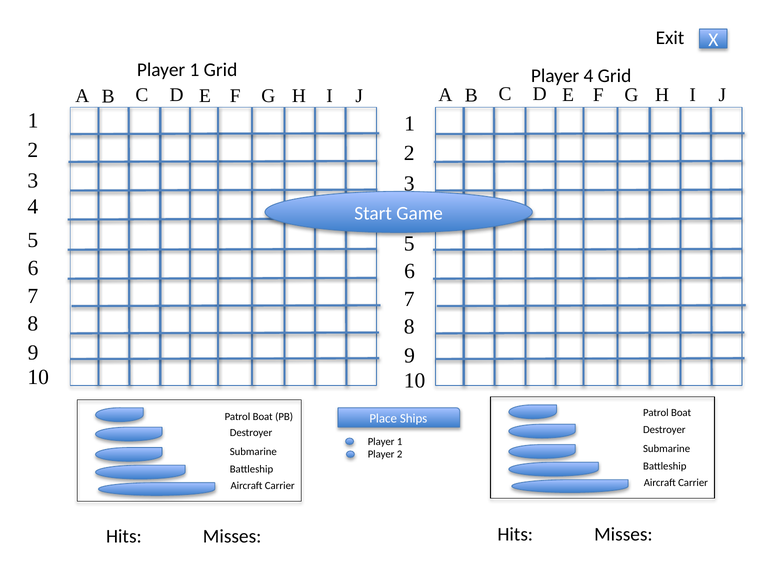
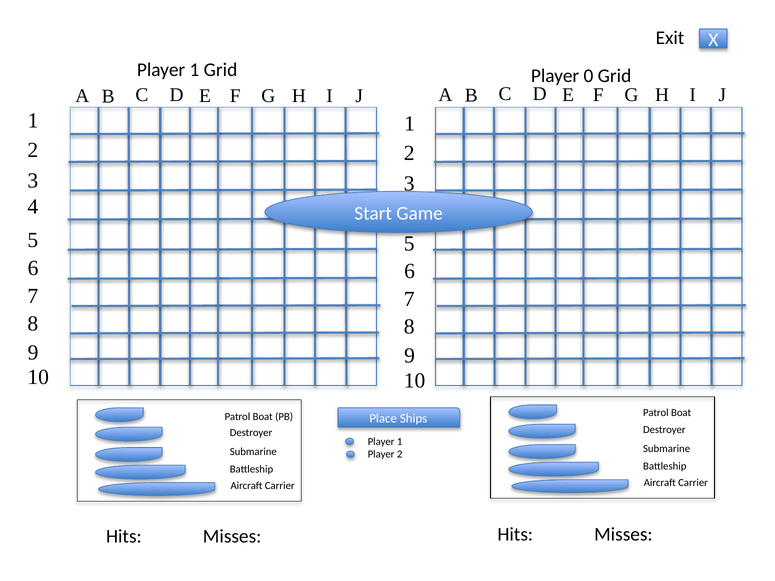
Player 4: 4 -> 0 (588, 76)
